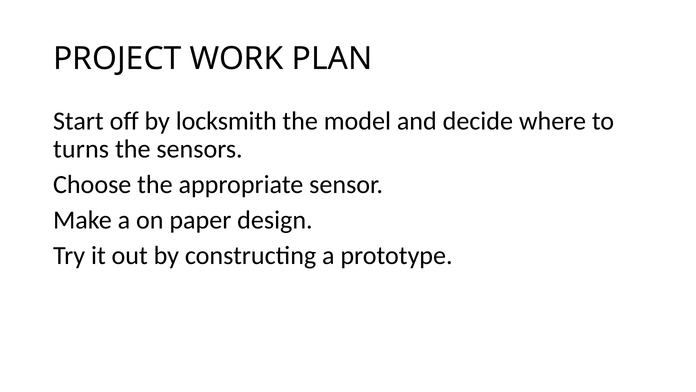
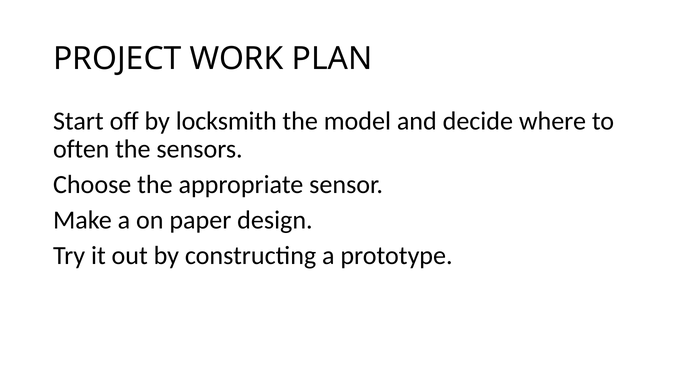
turns: turns -> often (81, 149)
